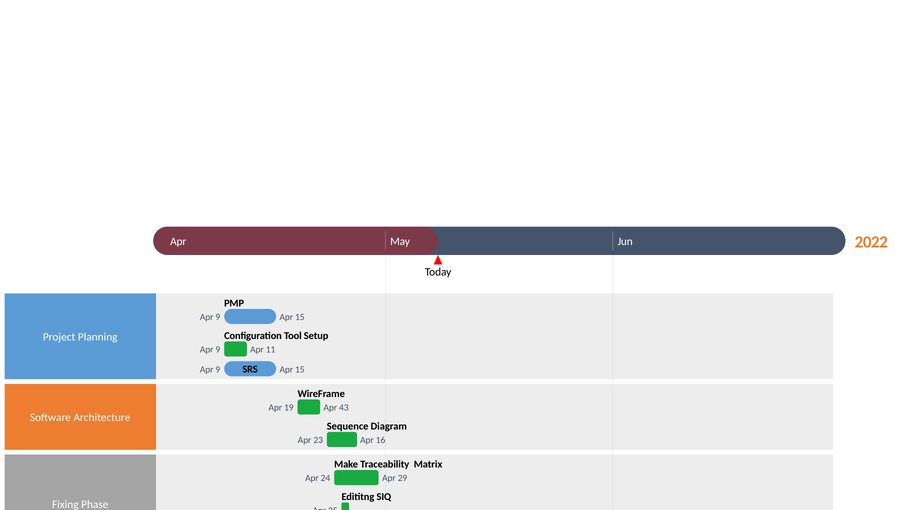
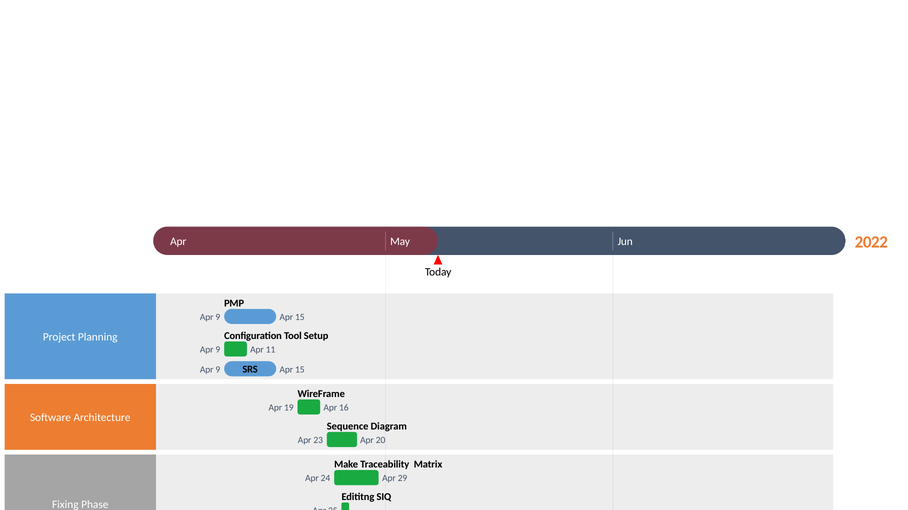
43: 43 -> 16 (344, 408)
16: 16 -> 20 (381, 441)
